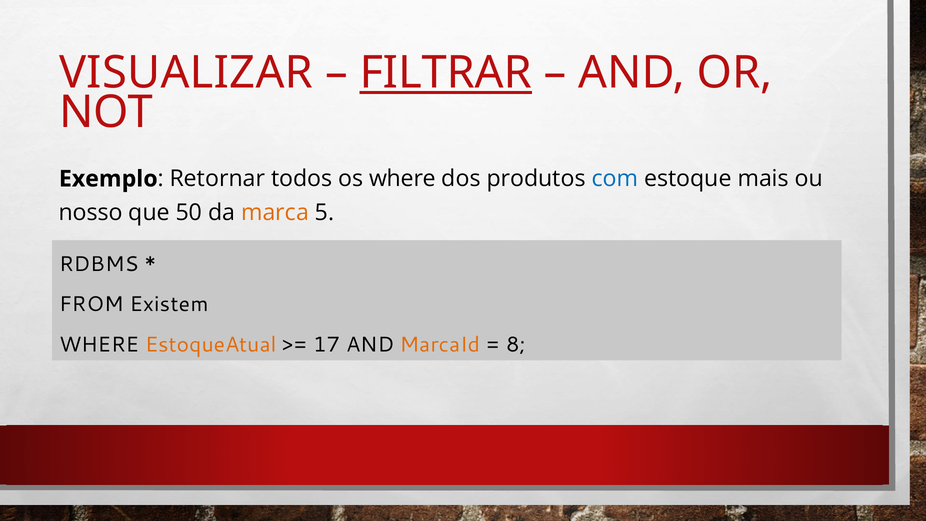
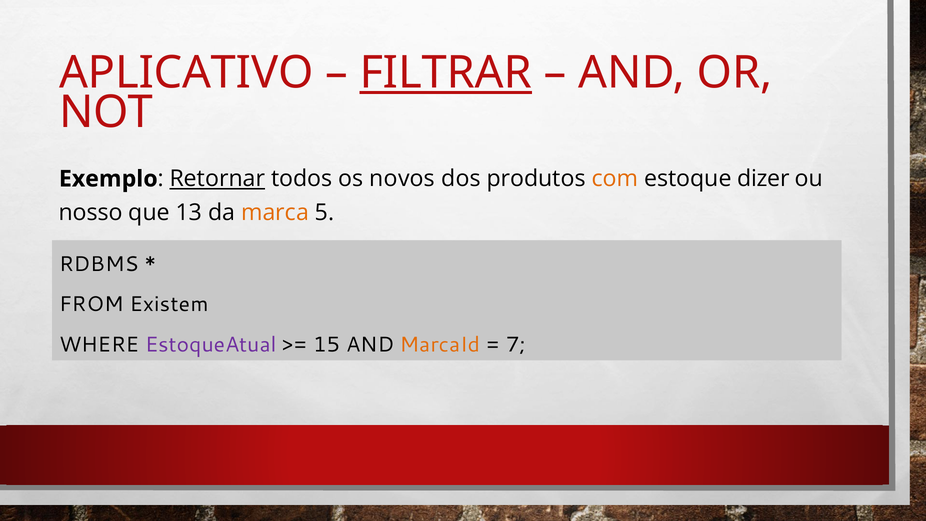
VISUALIZAR: VISUALIZAR -> APLICATIVO (186, 73)
Retornar underline: none -> present (217, 179)
os where: where -> novos (402, 179)
com colour: blue -> orange (615, 179)
mais: mais -> dizer (763, 179)
50: 50 -> 13 (189, 213)
EstoqueAtual colour: orange -> purple (211, 344)
17: 17 -> 15 (327, 344)
8: 8 -> 7 (516, 344)
